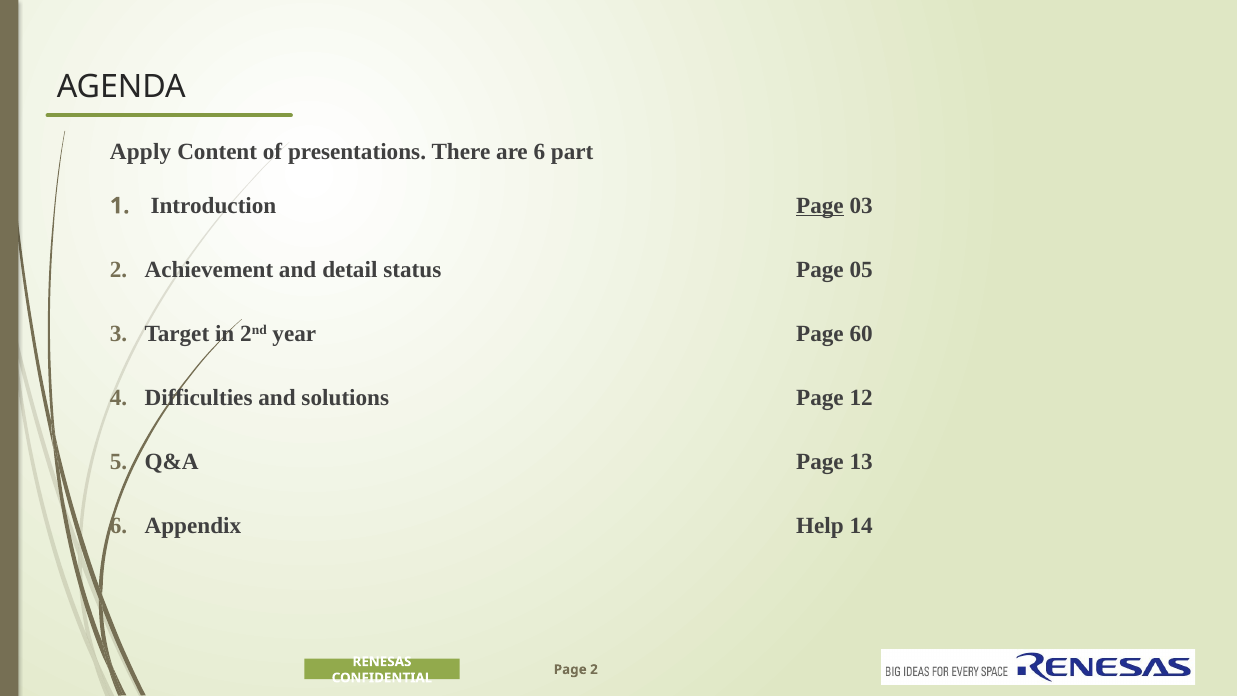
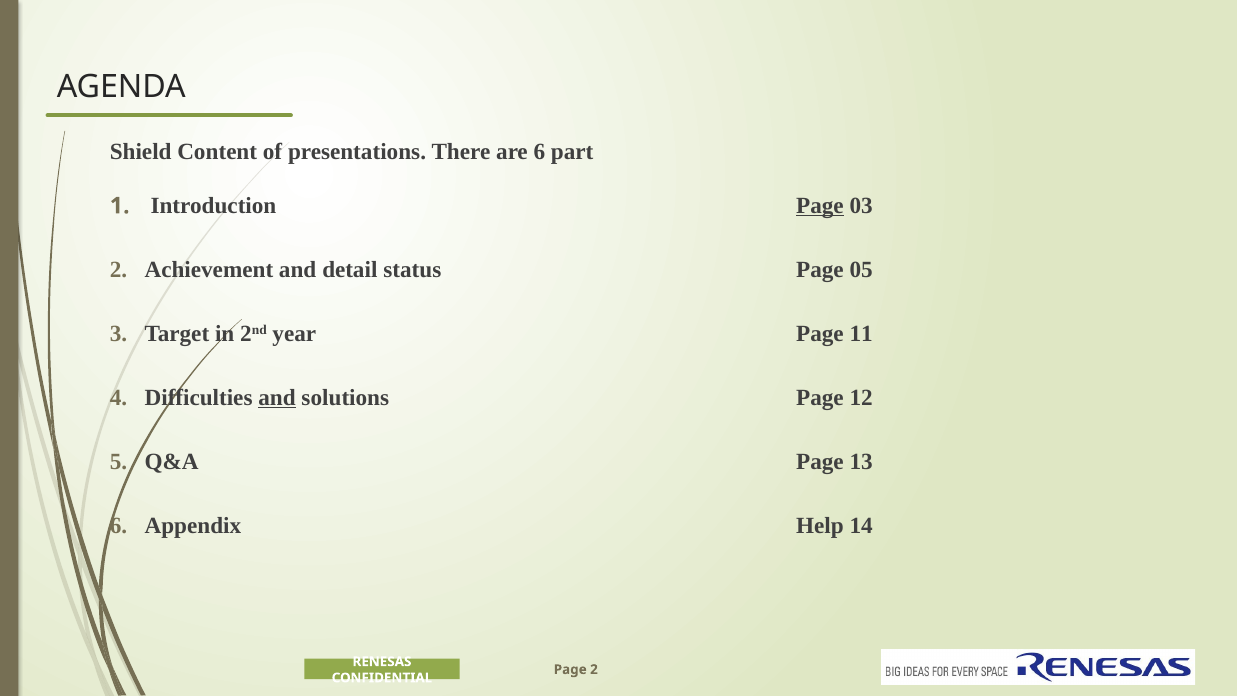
Apply: Apply -> Shield (141, 152)
60: 60 -> 11 (861, 334)
and underline: none -> present (277, 397)
